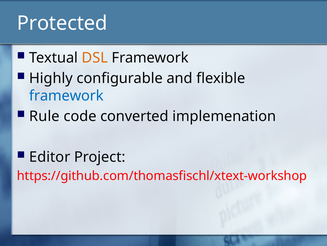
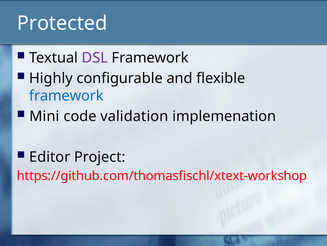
DSL colour: orange -> purple (95, 58)
Rule: Rule -> Mini (44, 116)
converted: converted -> validation (134, 116)
